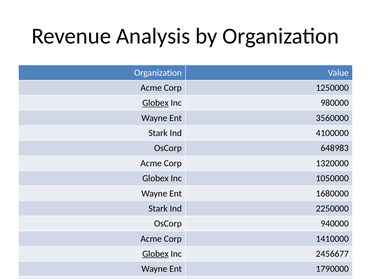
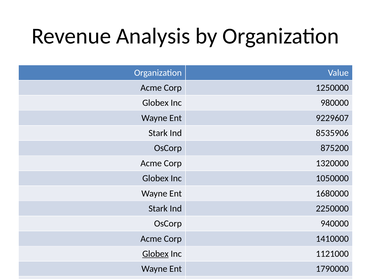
Globex underline: present -> none (155, 103)
3560000: 3560000 -> 9229607 (332, 118)
4100000: 4100000 -> 8535906 (332, 133)
648983: 648983 -> 875200 (335, 148)
2456677: 2456677 -> 1121000 (332, 253)
